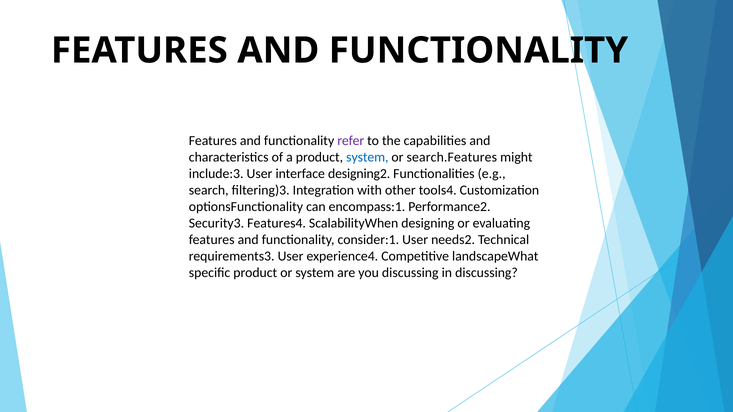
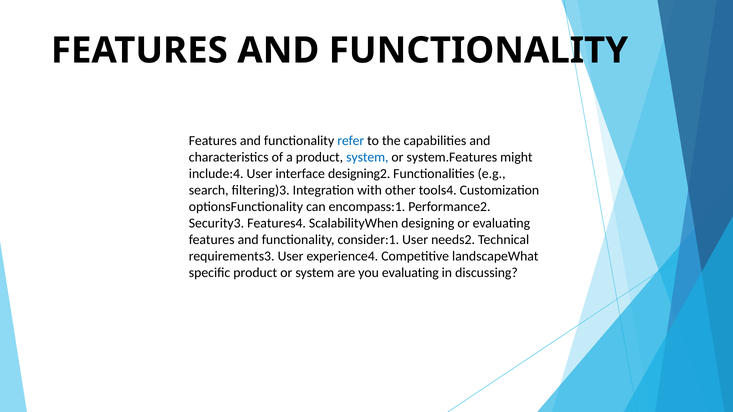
refer colour: purple -> blue (351, 141)
search.Features: search.Features -> system.Features (452, 157)
include:3: include:3 -> include:4 (216, 174)
you discussing: discussing -> evaluating (410, 273)
